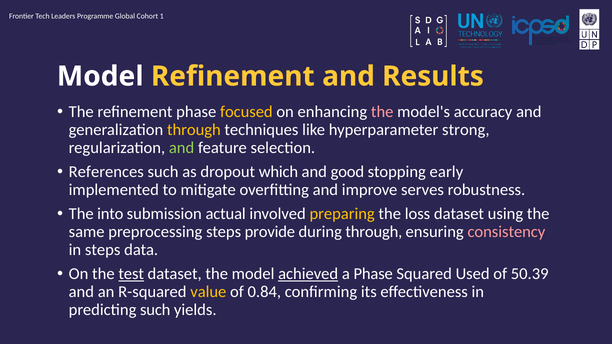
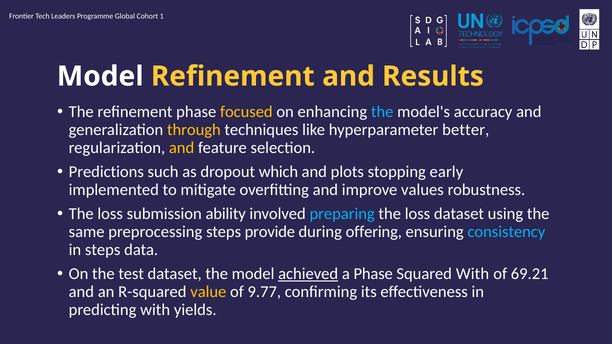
the colour: pink -> light blue (382, 112)
strong: strong -> better (466, 130)
and colour: light green -> yellow (182, 148)
References: References -> Predictions (106, 172)
good: good -> plots (347, 172)
serves: serves -> values (422, 190)
into: into -> loss (110, 214)
actual: actual -> ability (226, 214)
preparing colour: yellow -> light blue (342, 214)
during through: through -> offering (374, 232)
consistency colour: pink -> light blue (506, 232)
test underline: present -> none (131, 274)
Squared Used: Used -> With (473, 274)
50.39: 50.39 -> 69.21 (530, 274)
0.84: 0.84 -> 9.77 (264, 292)
predicting such: such -> with (155, 310)
